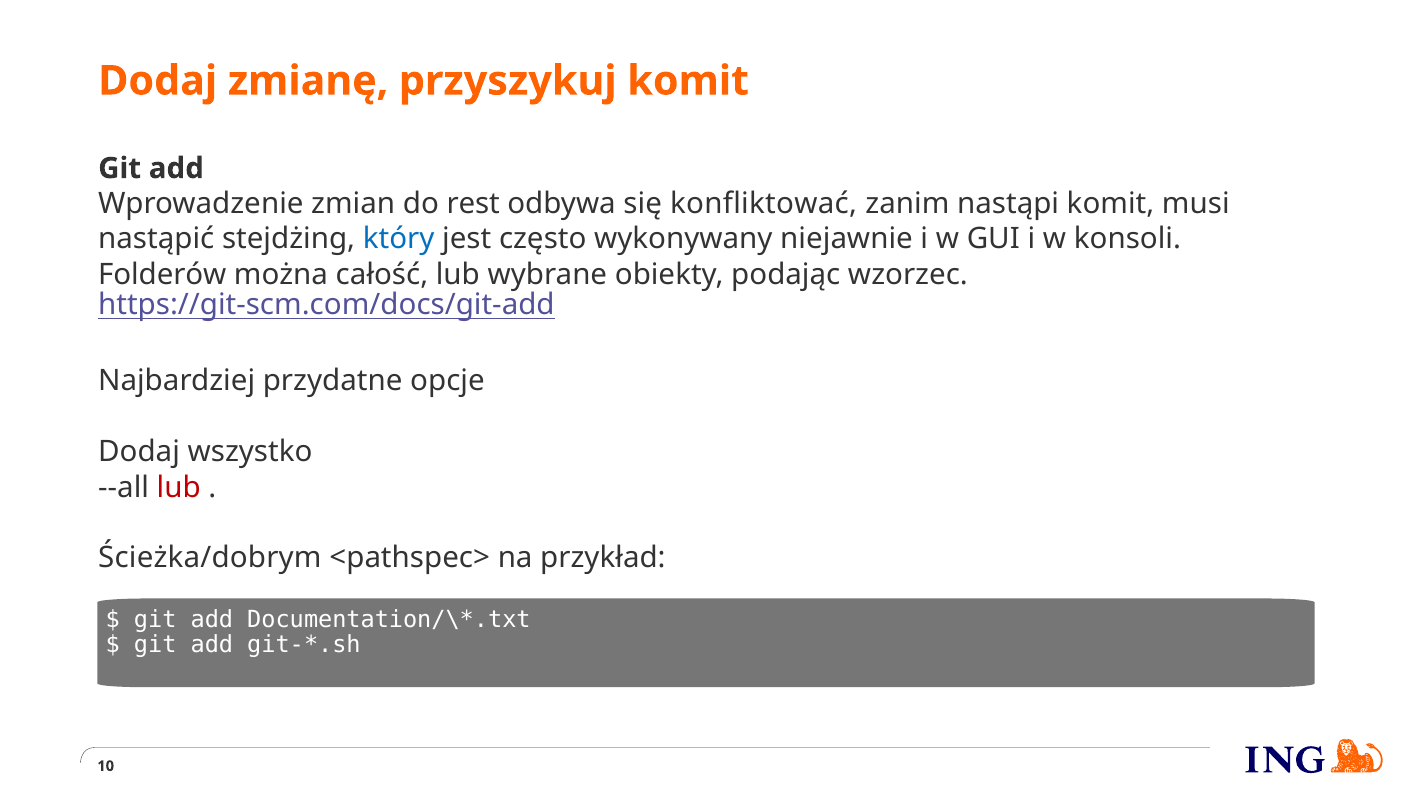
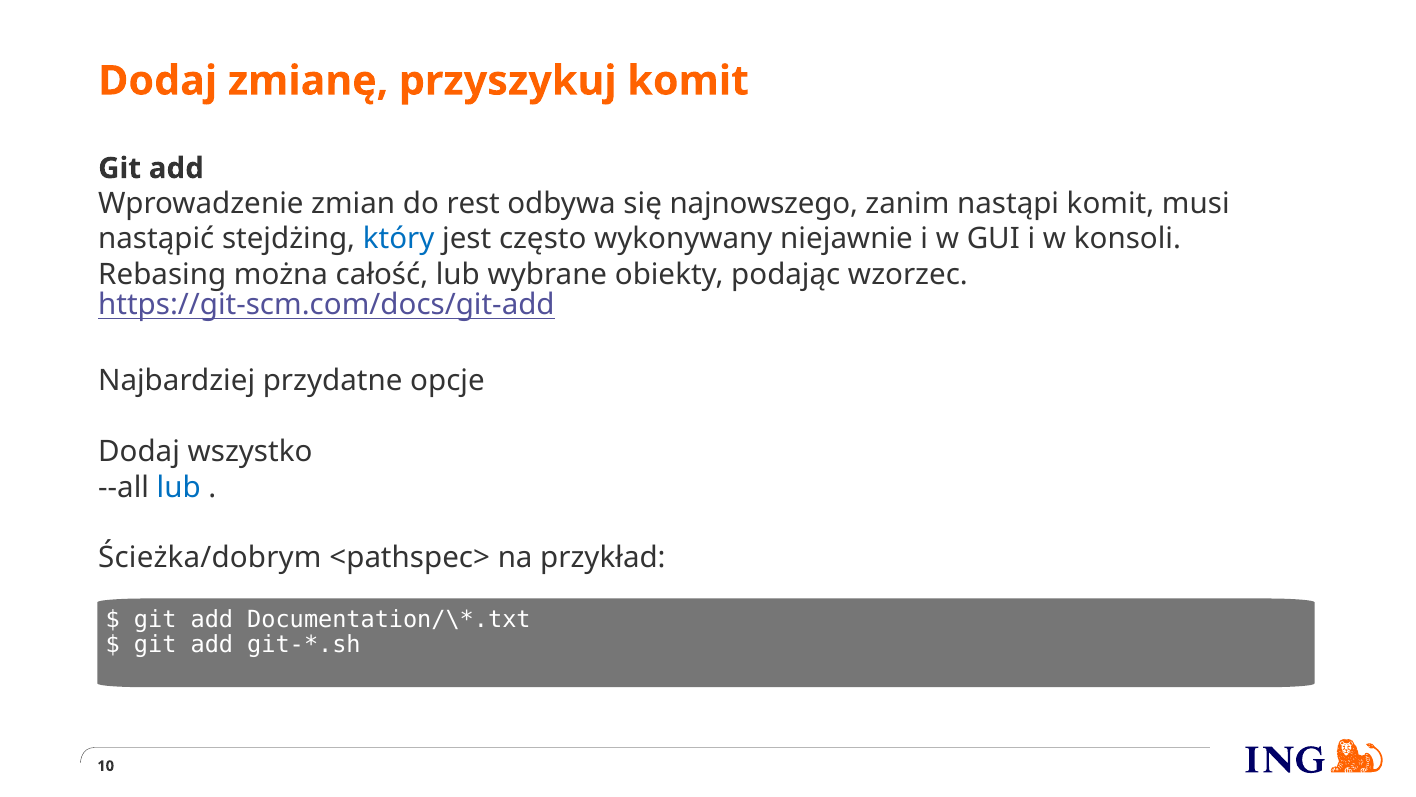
konfliktować: konfliktować -> najnowszego (764, 204)
Folderów: Folderów -> Rebasing (162, 274)
lub colour: red -> blue (179, 487)
